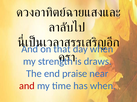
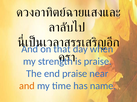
is draws: draws -> praise (98, 62)
and colour: red -> orange (27, 86)
has when: when -> name (103, 86)
